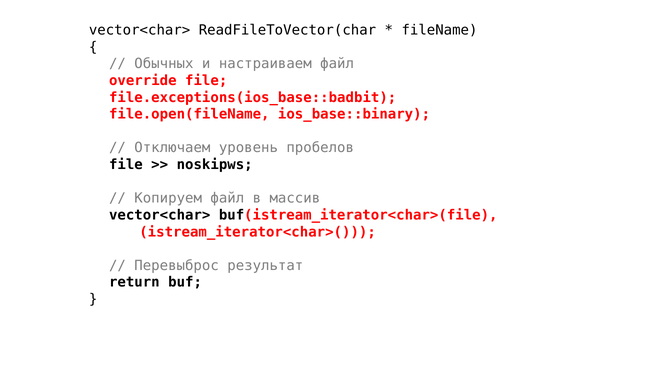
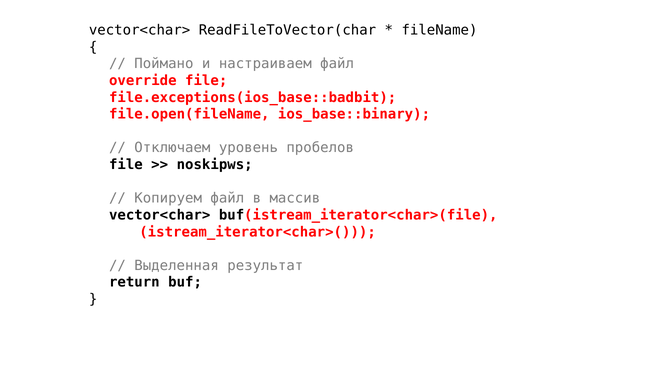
Обычных: Обычных -> Поймано (164, 64)
Перевыброс: Перевыброс -> Выделенная (177, 265)
